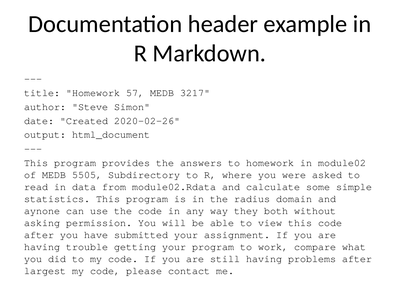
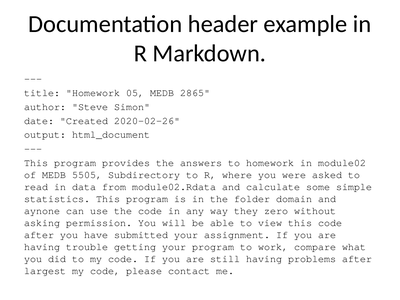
57: 57 -> 05 (135, 93)
3217: 3217 -> 2865 (195, 93)
radius: radius -> folder (252, 199)
both: both -> zero (276, 211)
